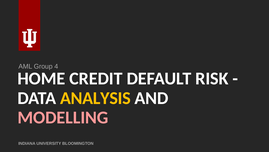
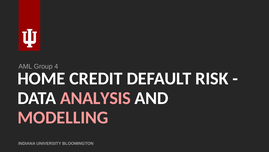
ANALYSIS colour: yellow -> pink (95, 98)
